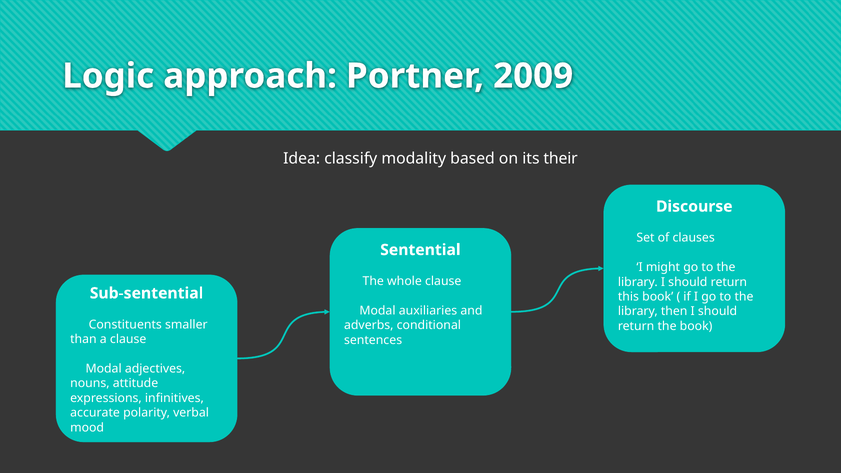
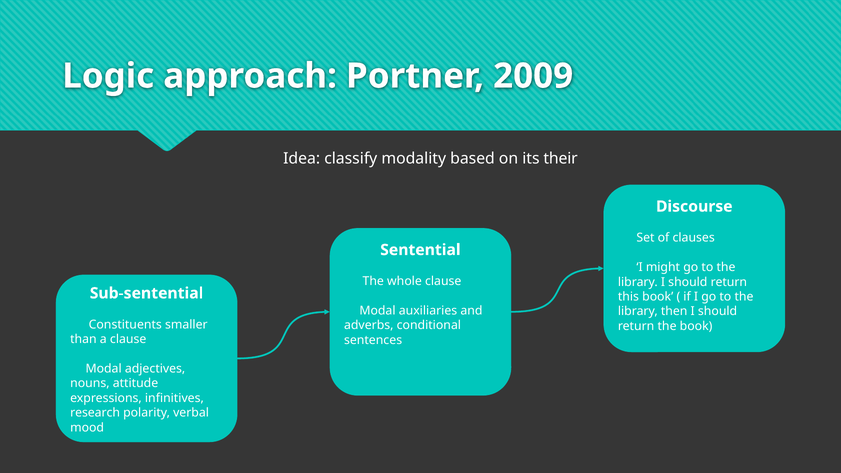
accurate: accurate -> research (95, 413)
